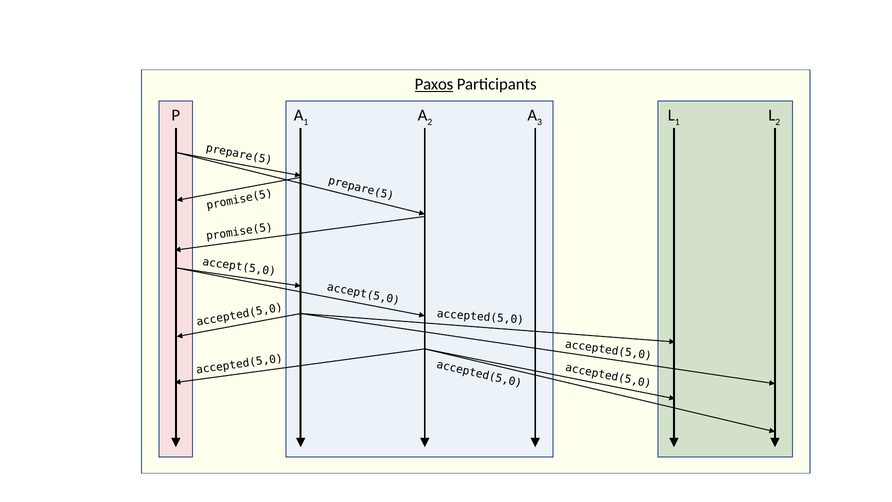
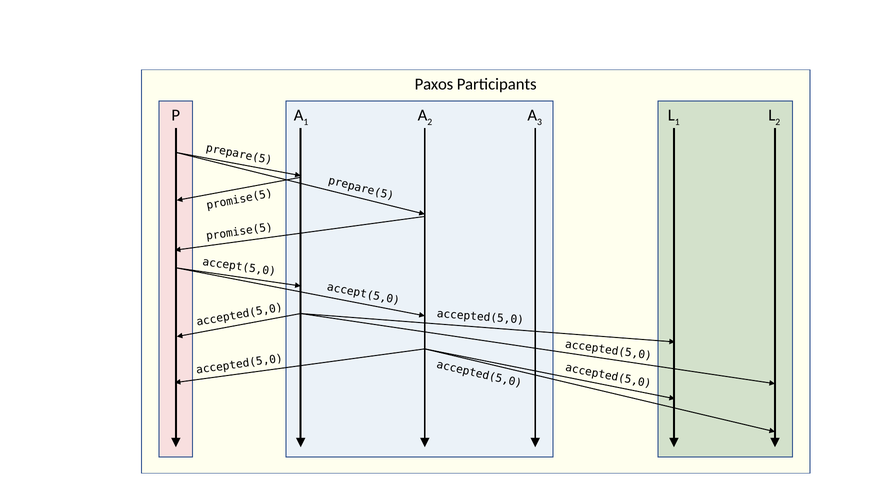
Paxos underline: present -> none (434, 84)
